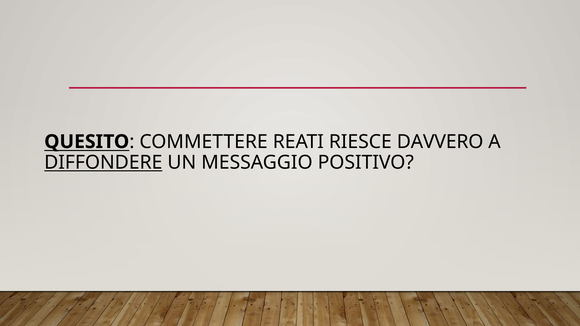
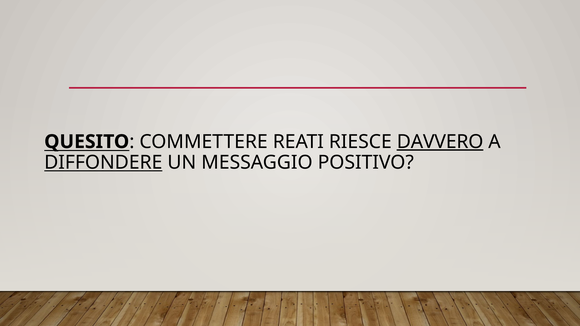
DAVVERO underline: none -> present (440, 142)
